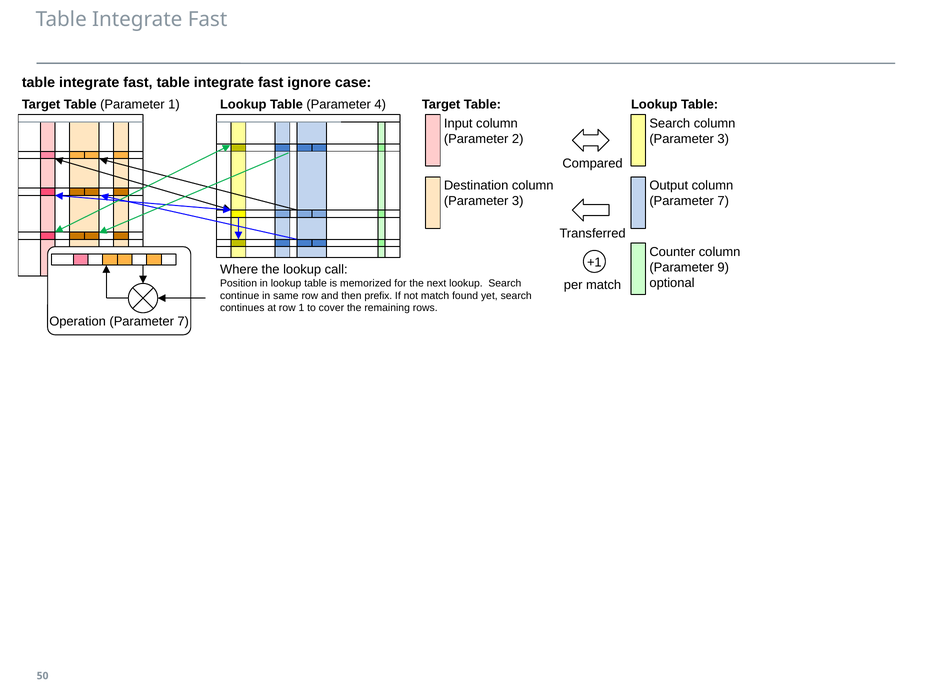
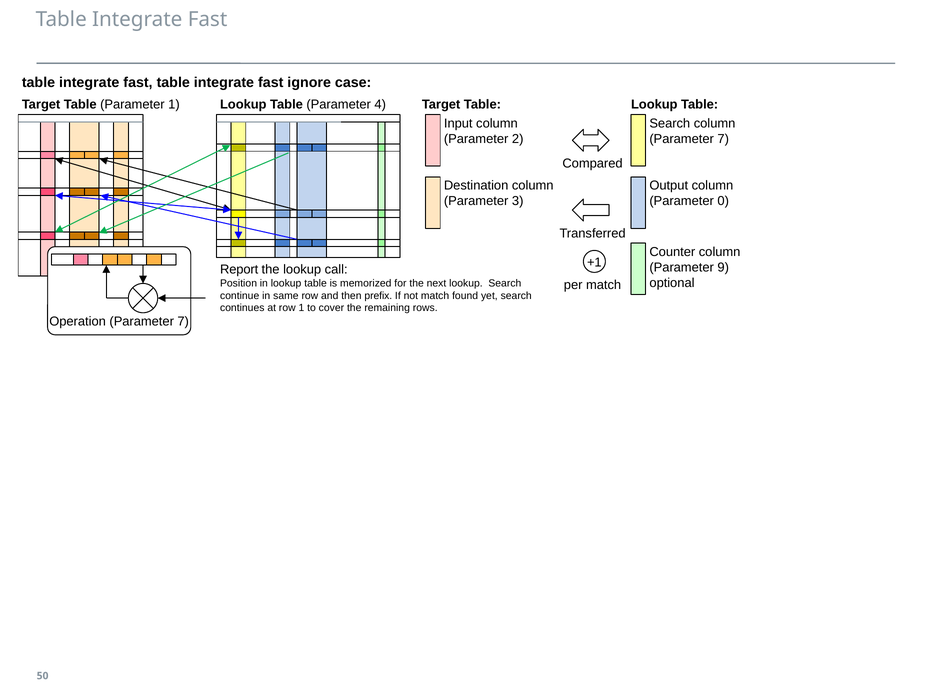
3: 3 -> 7 (723, 139)
7: 7 -> 0 (723, 201)
Where: Where -> Report (239, 269)
